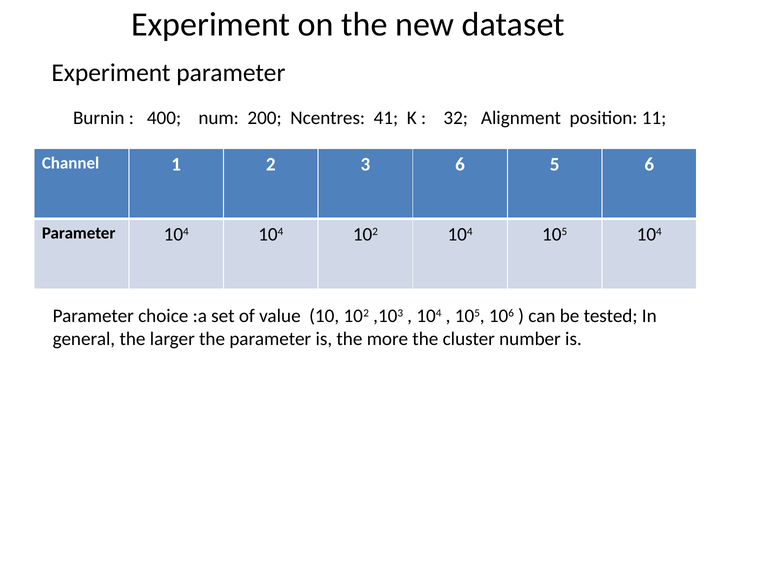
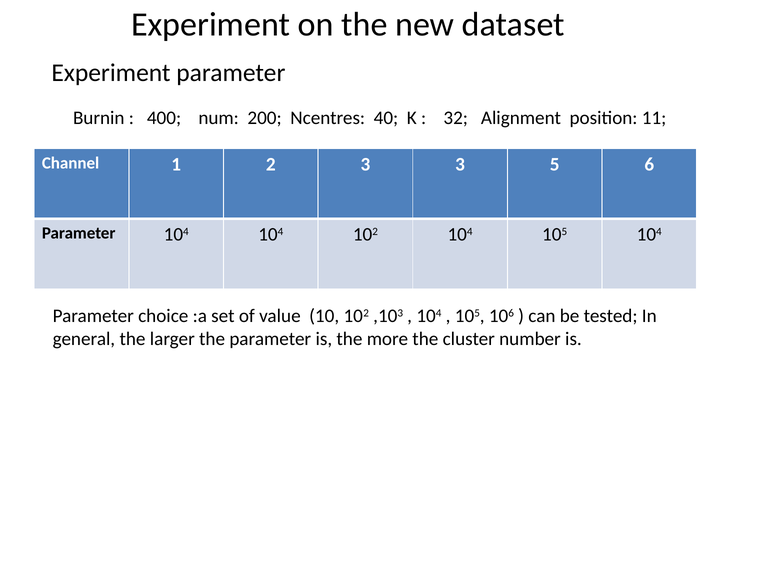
41: 41 -> 40 (386, 118)
3 6: 6 -> 3 (460, 164)
